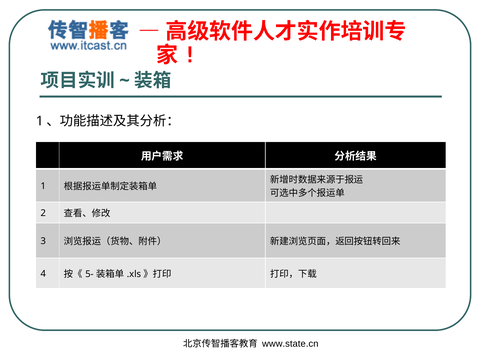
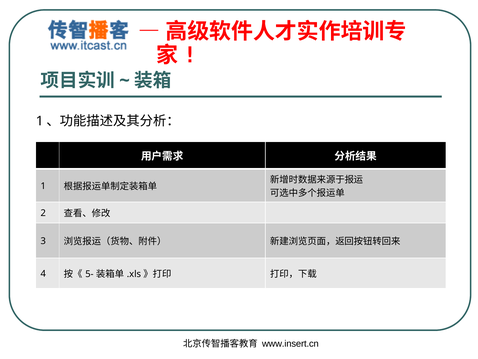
www.state.cn: www.state.cn -> www.insert.cn (290, 343)
